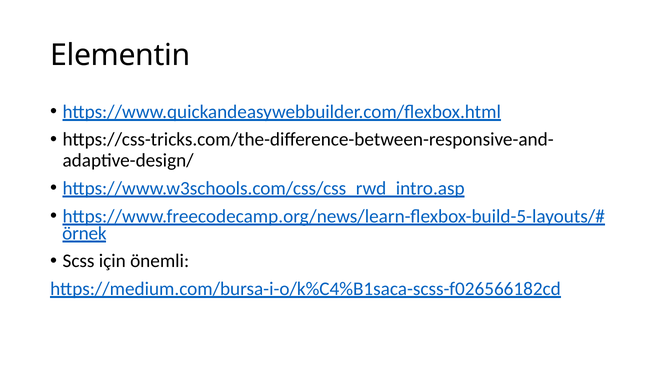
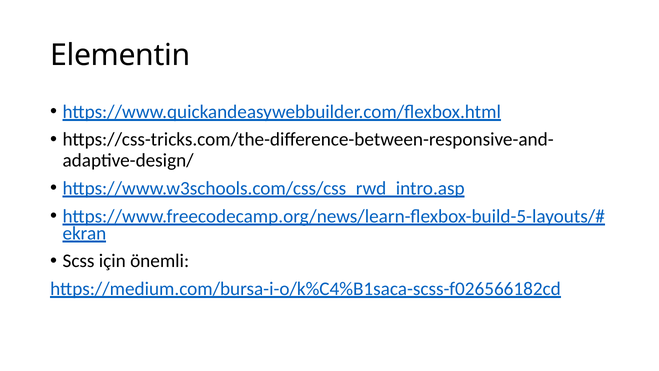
örnek: örnek -> ekran (84, 233)
